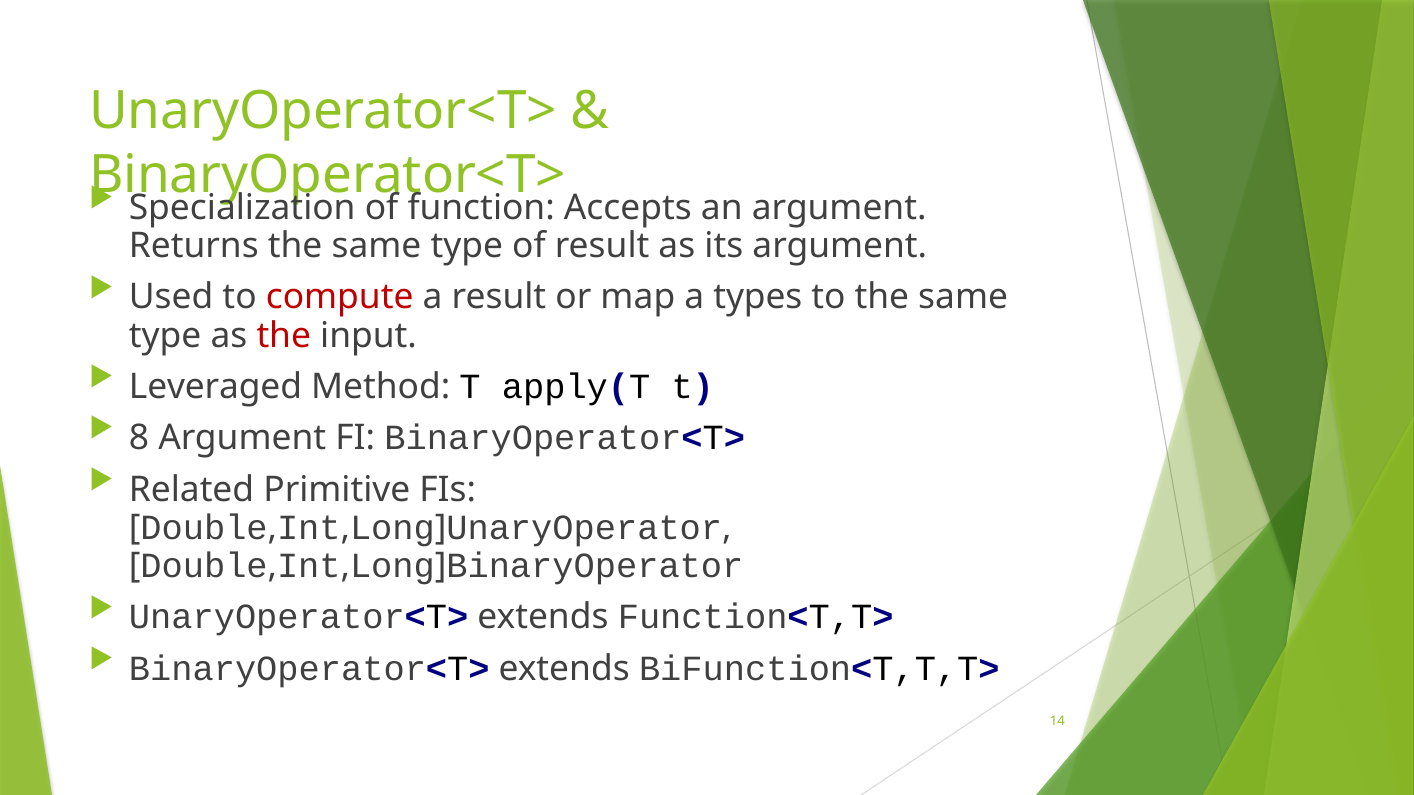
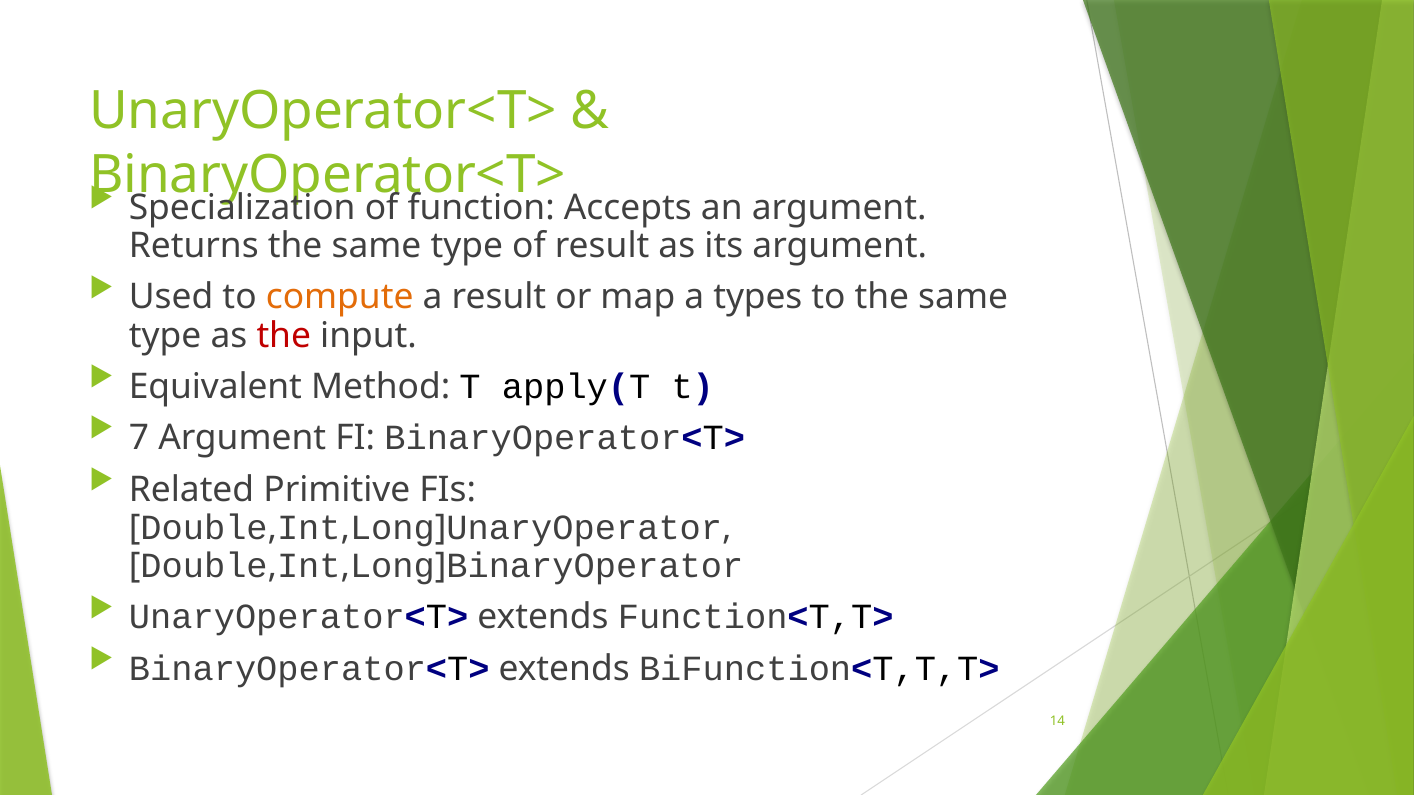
compute colour: red -> orange (340, 297)
Leveraged: Leveraged -> Equivalent (215, 387)
8: 8 -> 7 (139, 438)
